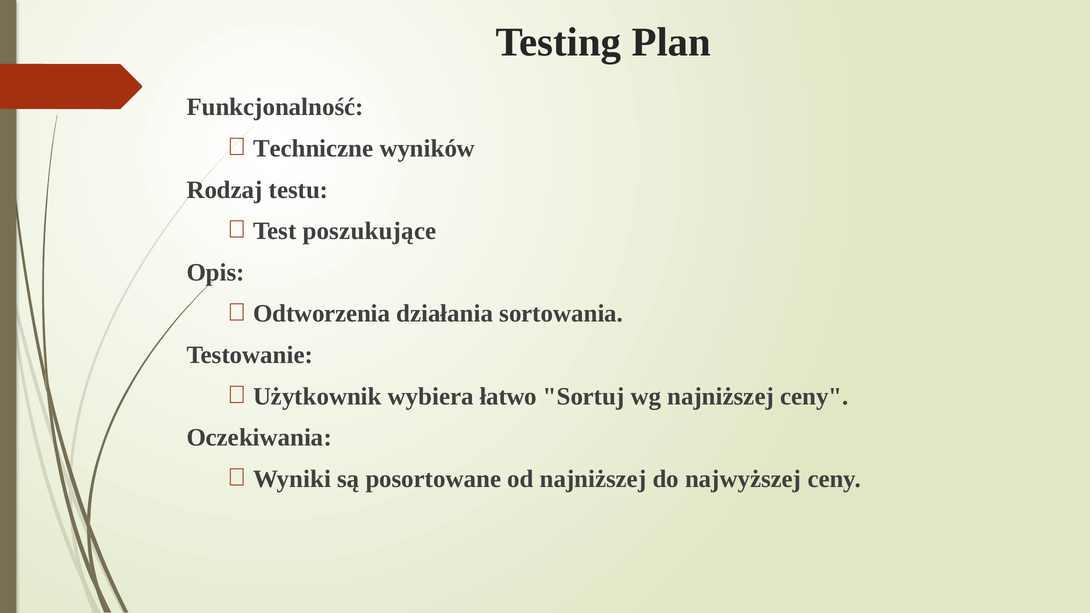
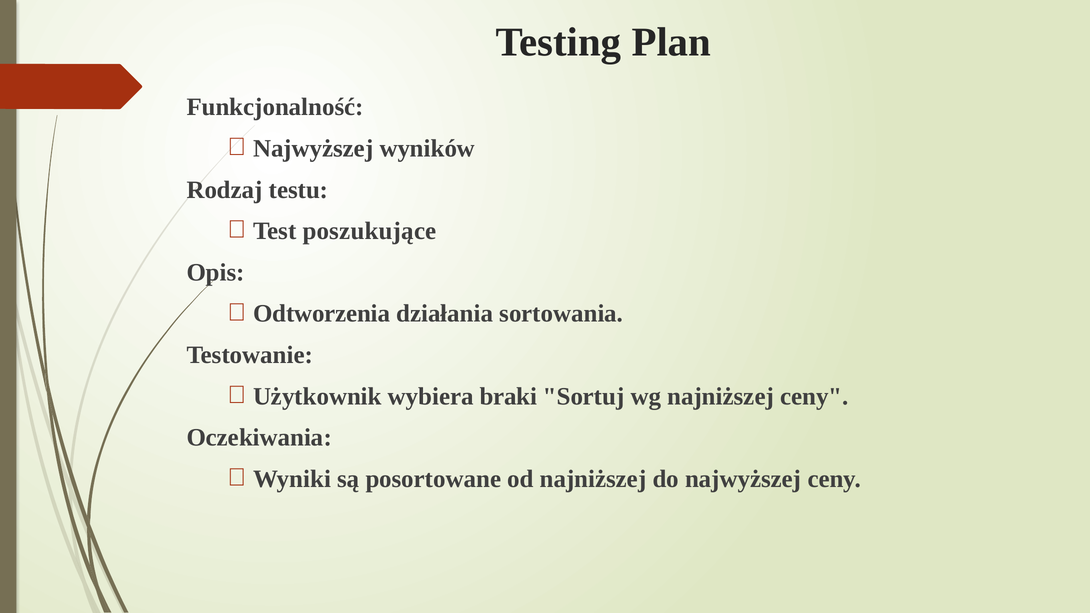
Techniczne: Techniczne -> Najwyższej (313, 148)
łatwo: łatwo -> braki (508, 396)
